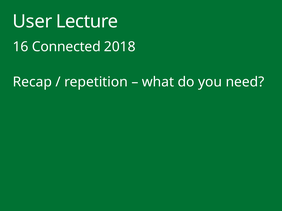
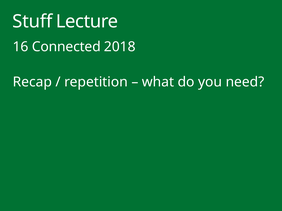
User: User -> Stuff (32, 22)
